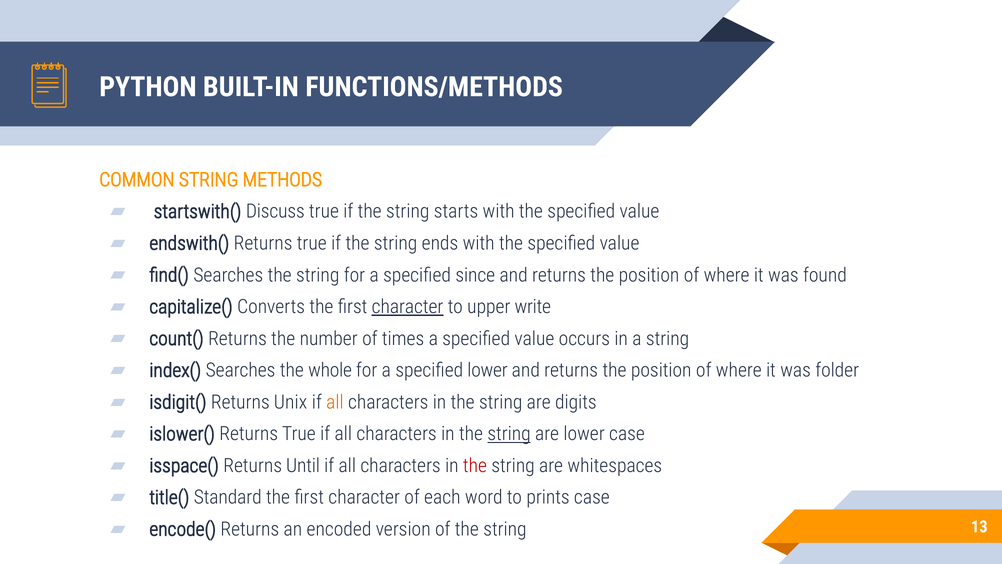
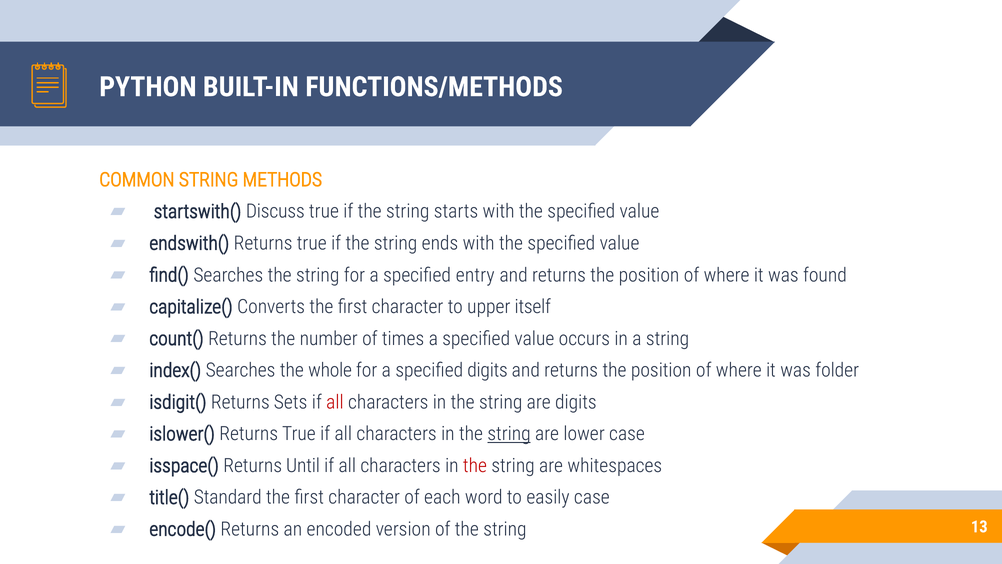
since: since -> entry (475, 275)
character underline: present -> none (408, 307)
write: write -> itself (533, 307)
specified lower: lower -> digits (488, 370)
Unix: Unix -> Sets (291, 402)
all colour: orange -> red (335, 402)
prints: prints -> easily (548, 497)
